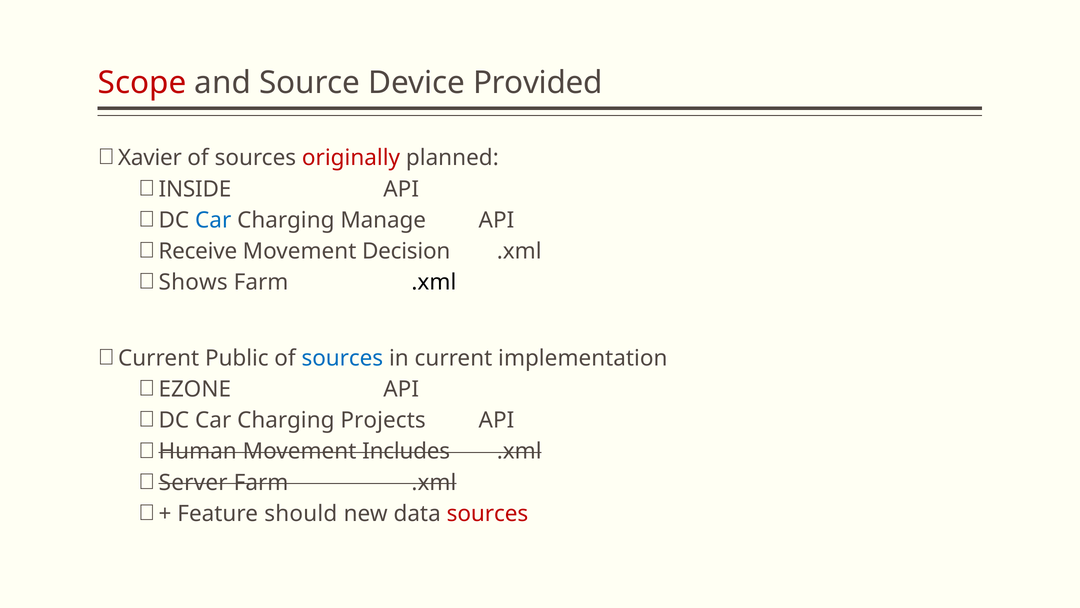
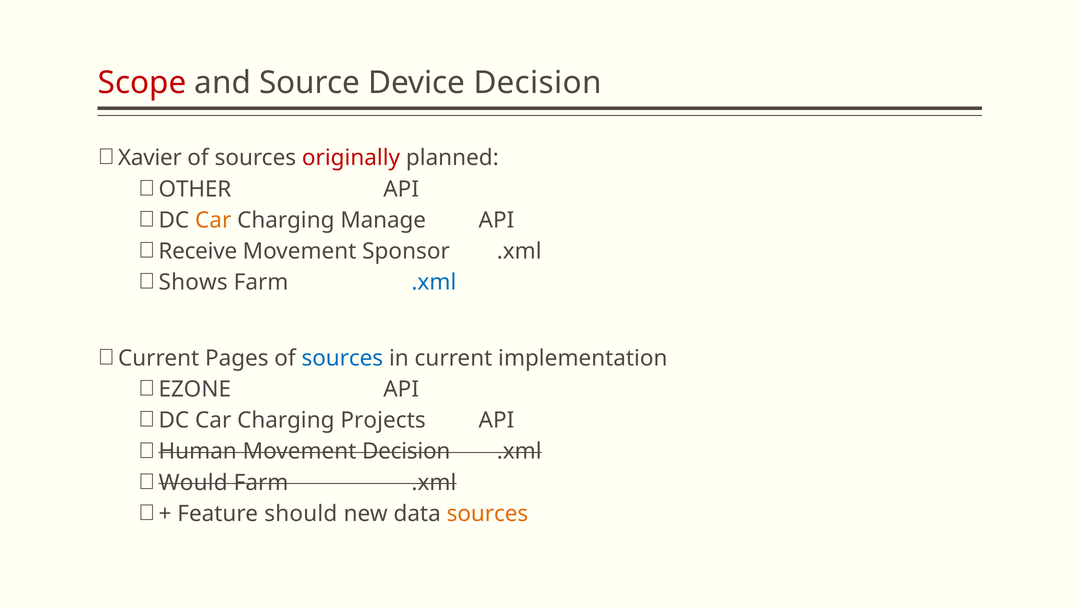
Device Provided: Provided -> Decision (538, 83)
INSIDE: INSIDE -> OTHER (195, 189)
Car colour: blue -> orange (213, 220)
Decision: Decision -> Sponsor (406, 251)
.xml colour: black -> blue (434, 282)
Public: Public -> Pages (237, 358)
Movement Includes: Includes -> Decision (406, 451)
Server: Server -> Would (193, 482)
sources colour: red -> orange (487, 513)
